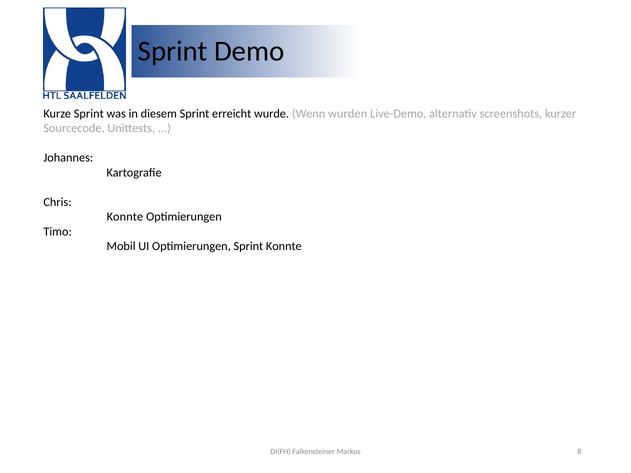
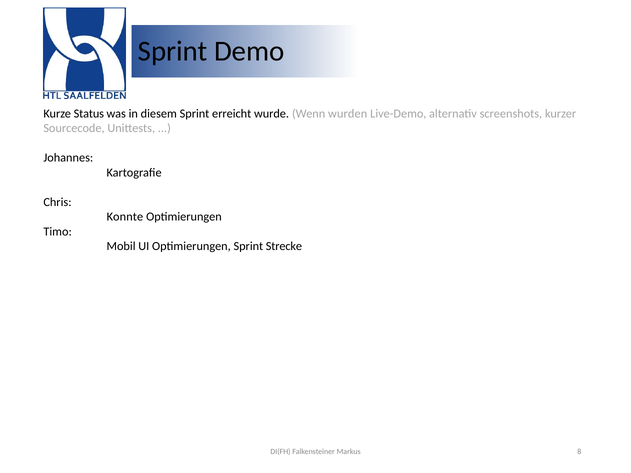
Kurze Sprint: Sprint -> Status (89, 114)
Sprint Konnte: Konnte -> Strecke (284, 246)
